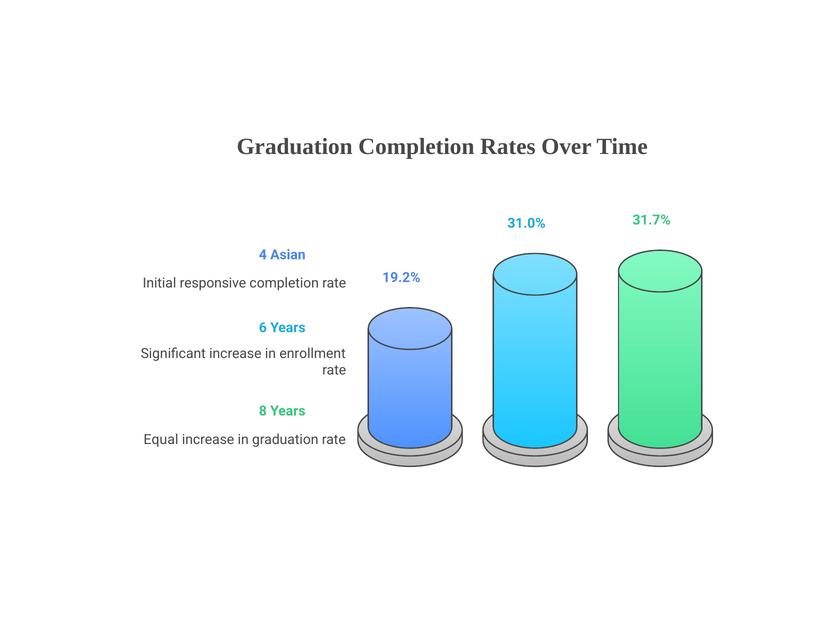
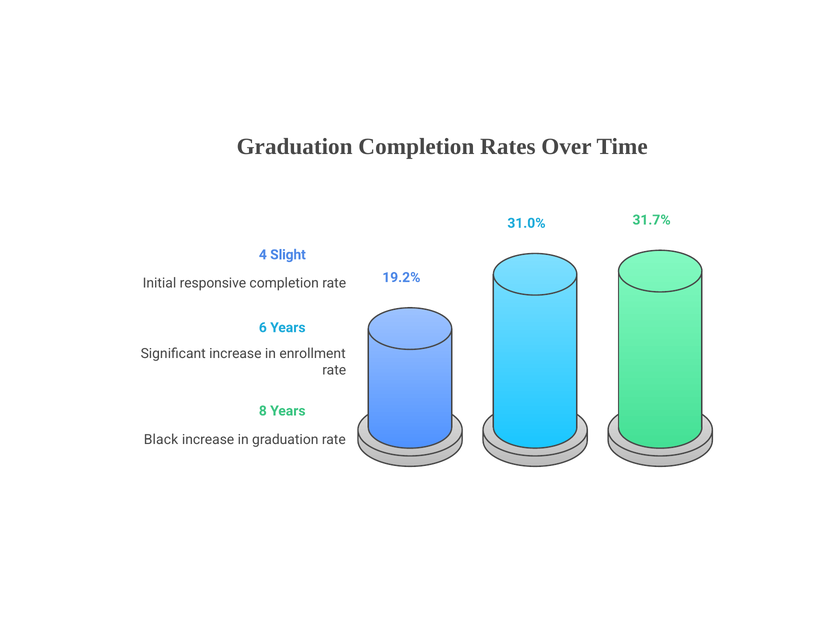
Asian: Asian -> Slight (288, 255)
Equal: Equal -> Black (161, 440)
